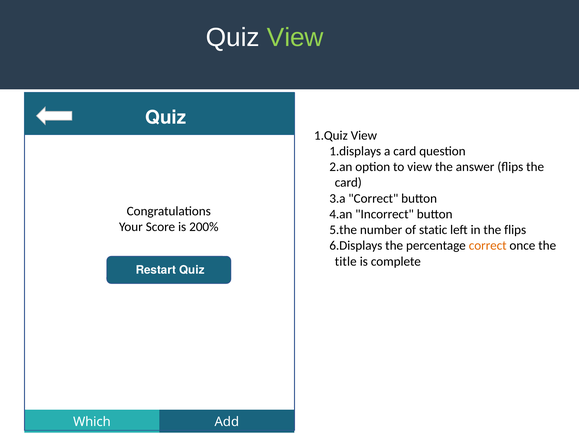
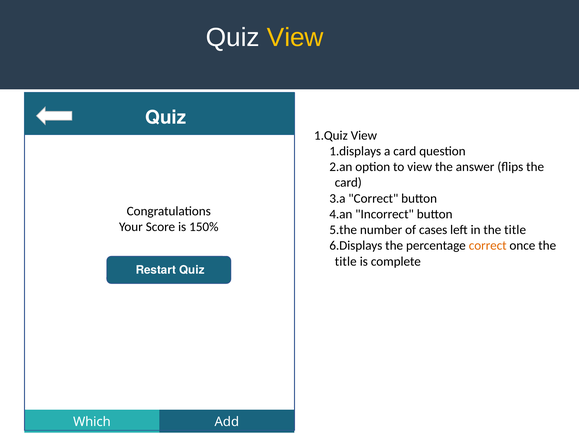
View colour: light green -> yellow (295, 37)
200%: 200% -> 150% (204, 227)
static: static -> cases (433, 230)
in the flips: flips -> title (515, 230)
